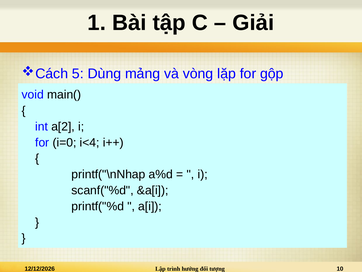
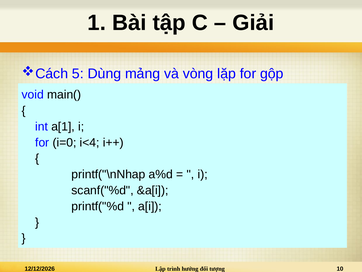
a[2: a[2 -> a[1 (63, 126)
